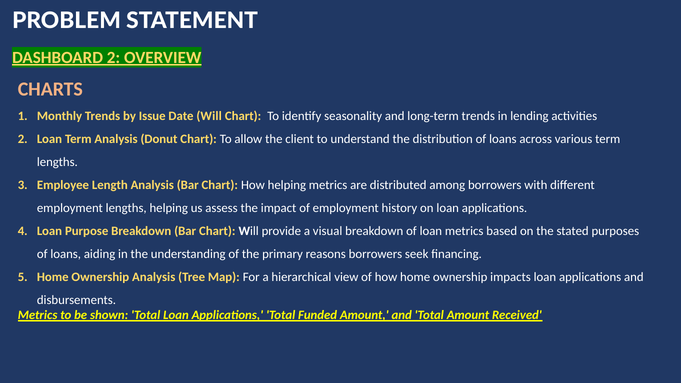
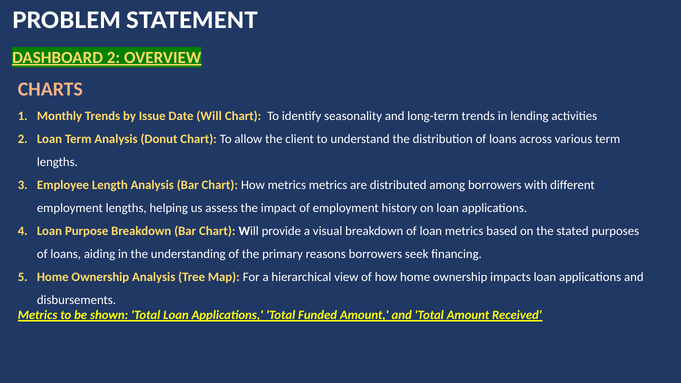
How helping: helping -> metrics (287, 185)
